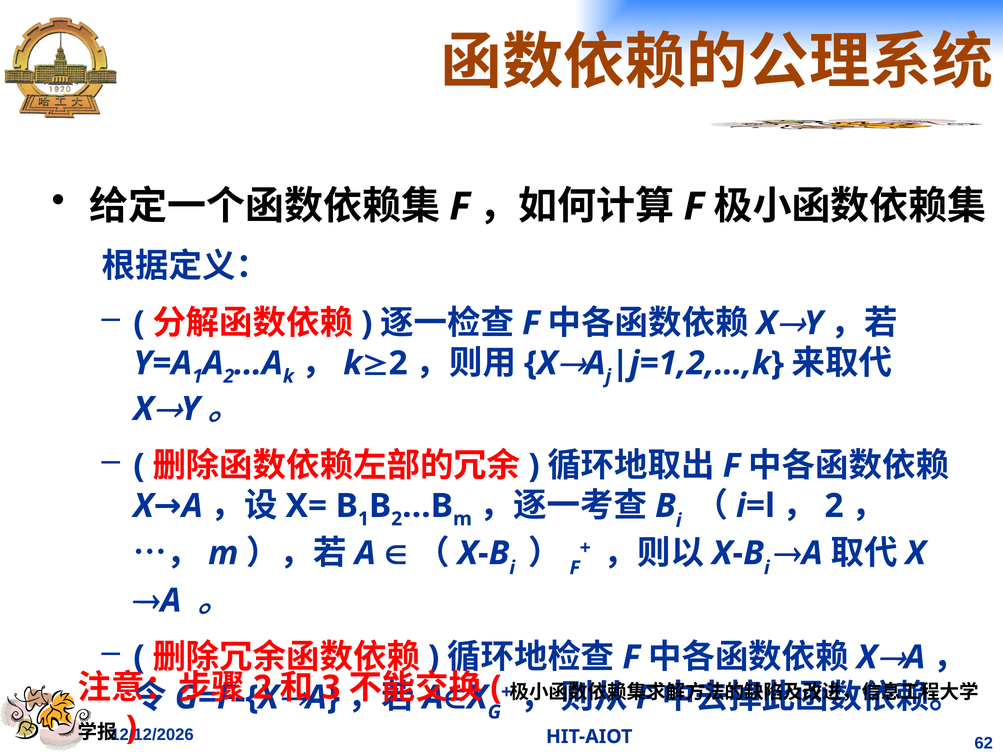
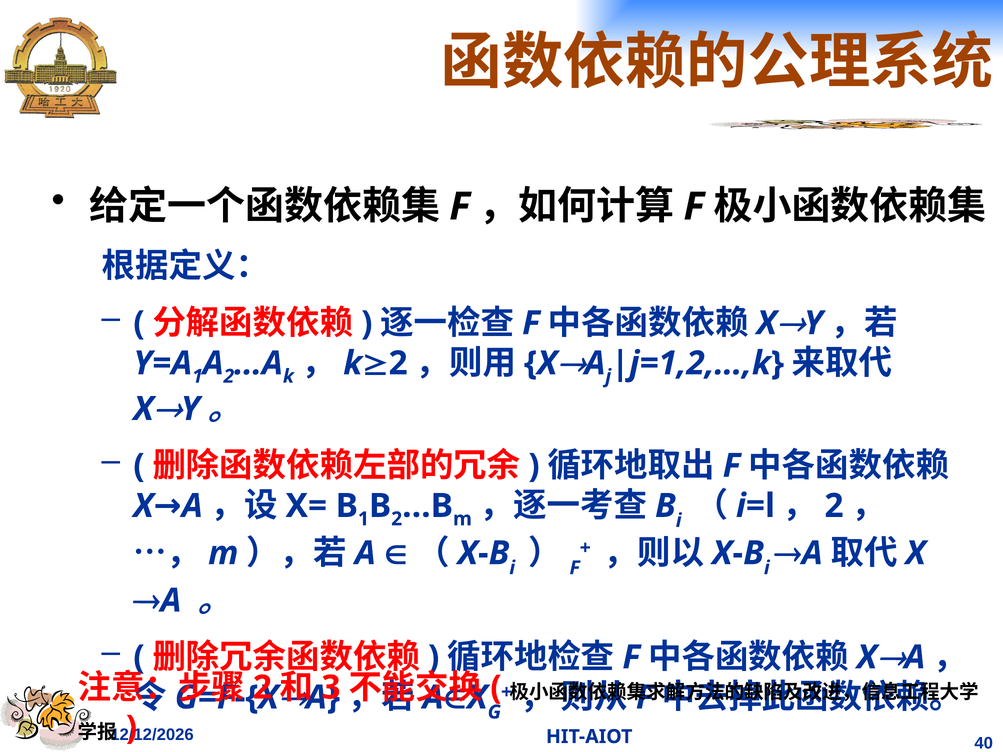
62: 62 -> 40 (984, 743)
